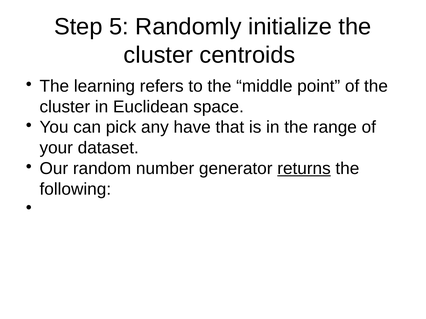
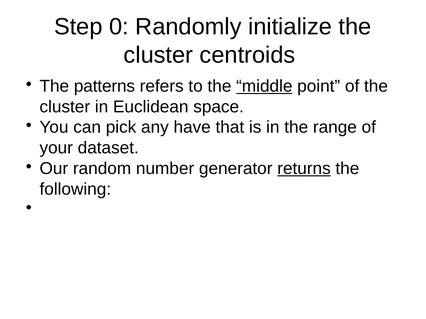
5: 5 -> 0 (119, 27)
learning: learning -> patterns (104, 86)
middle underline: none -> present (264, 86)
